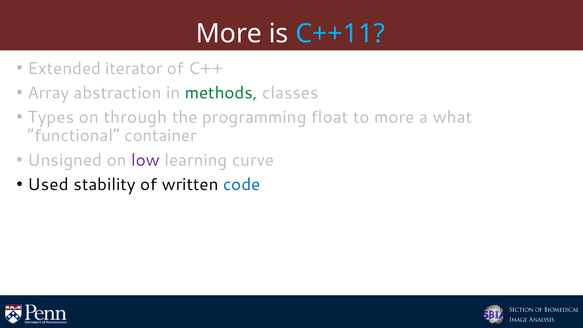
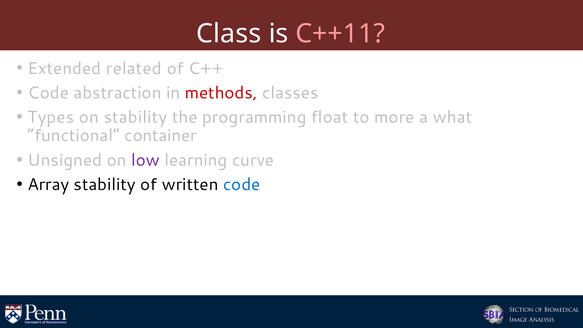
More: More -> Class (229, 34)
C++11 colour: light blue -> pink (340, 34)
iterator: iterator -> related (134, 68)
Array: Array -> Code (48, 93)
methods colour: green -> red (221, 93)
on through: through -> stability (135, 117)
Used: Used -> Array (48, 185)
